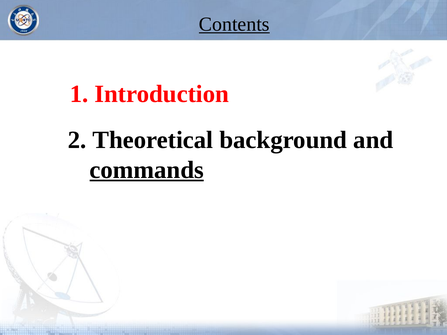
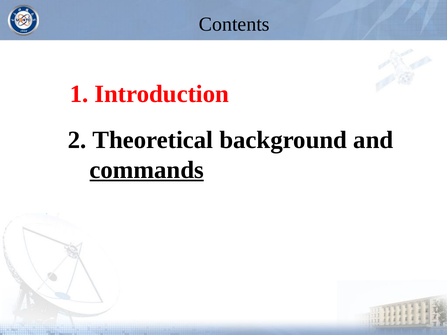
Contents underline: present -> none (234, 24)
